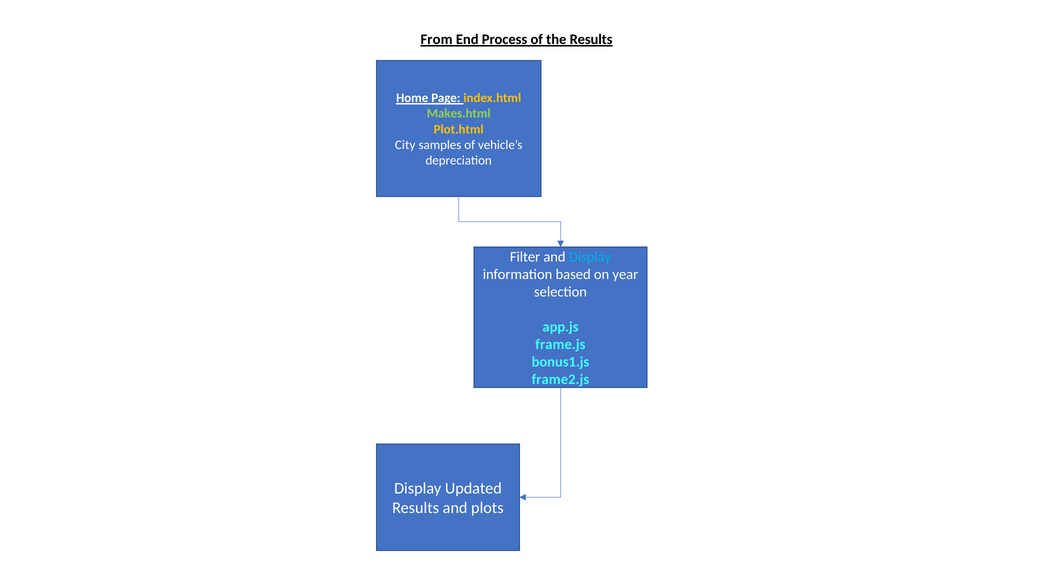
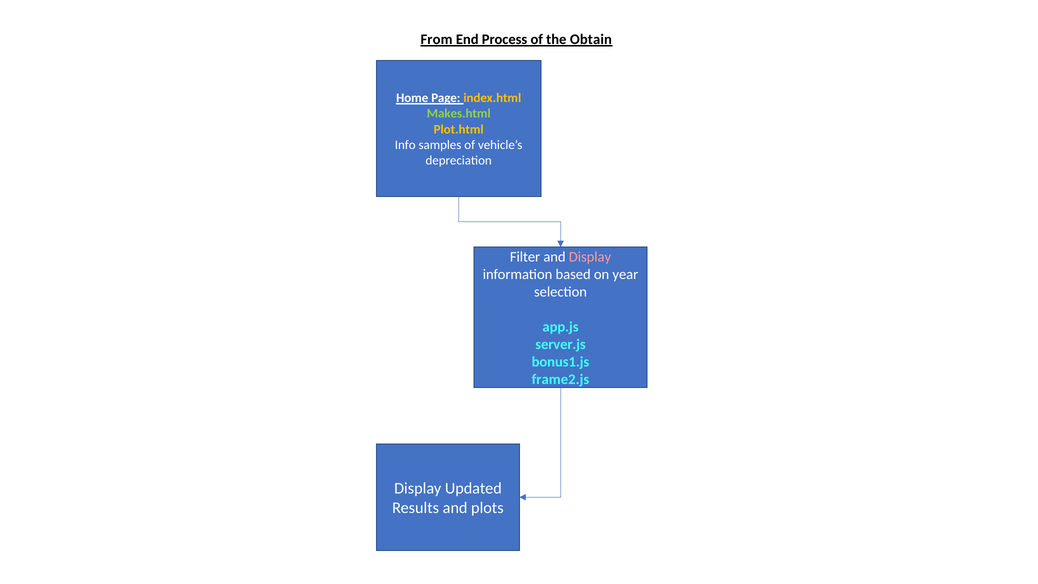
the Results: Results -> Obtain (591, 39)
City: City -> Info (405, 145)
Display colour: light blue -> pink (590, 257)
frame.js: frame.js -> server.js (561, 345)
